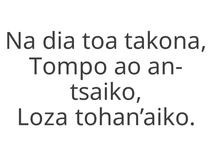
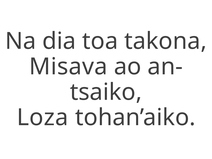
Tompo: Tompo -> Misava (68, 67)
